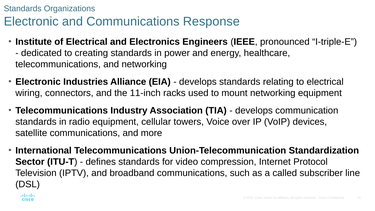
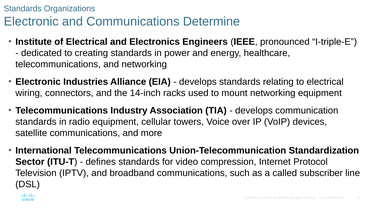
Response: Response -> Determine (211, 21)
11-inch: 11-inch -> 14-inch (145, 93)
